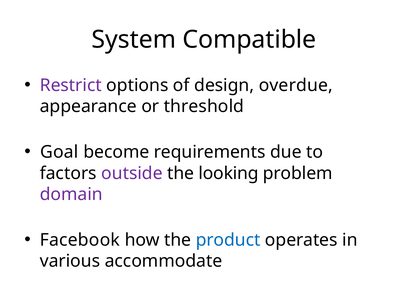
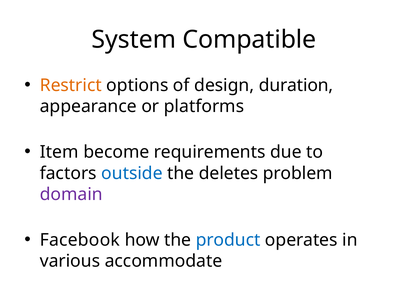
Restrict colour: purple -> orange (71, 85)
overdue: overdue -> duration (296, 85)
threshold: threshold -> platforms (204, 106)
Goal: Goal -> Item (59, 152)
outside colour: purple -> blue (132, 173)
looking: looking -> deletes (229, 173)
